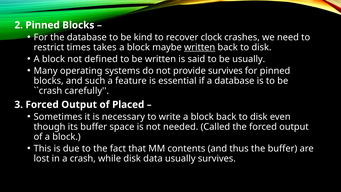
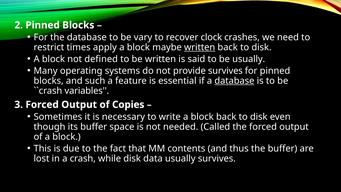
kind: kind -> vary (143, 37)
takes: takes -> apply (105, 47)
database underline: none -> present (234, 81)
carefully: carefully -> variables (87, 91)
Placed: Placed -> Copies (128, 105)
